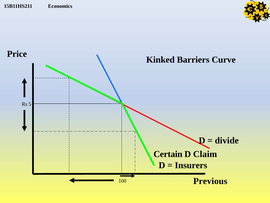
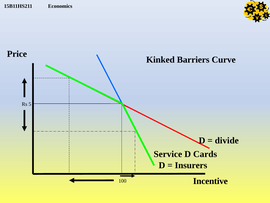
Certain: Certain -> Service (168, 154)
Claim: Claim -> Cards (205, 154)
Previous: Previous -> Incentive (210, 181)
